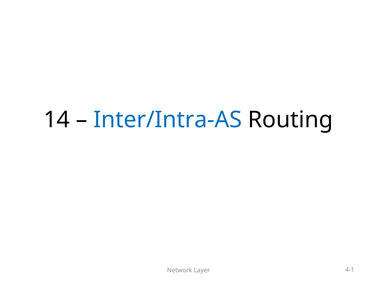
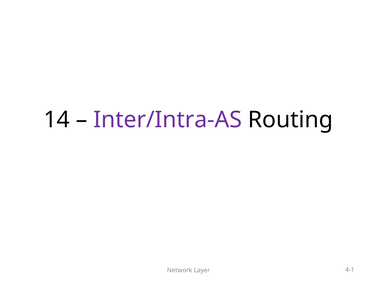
Inter/Intra-AS colour: blue -> purple (168, 120)
